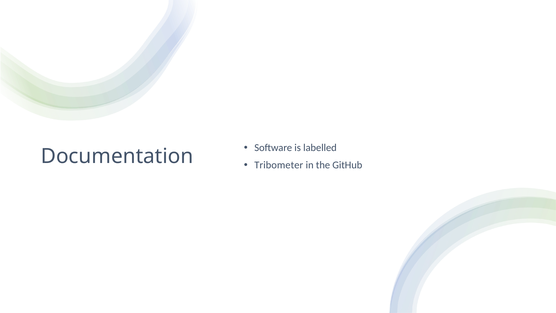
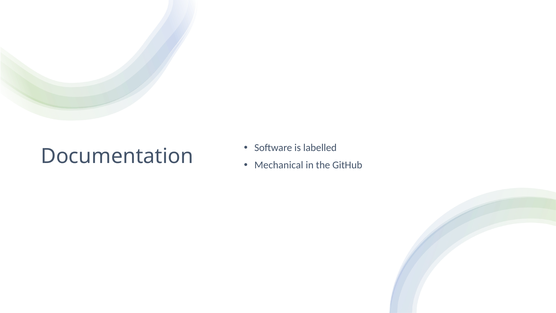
Tribometer: Tribometer -> Mechanical (279, 165)
